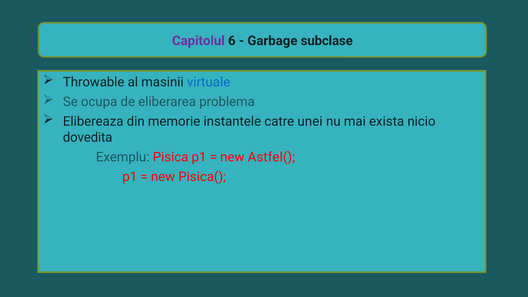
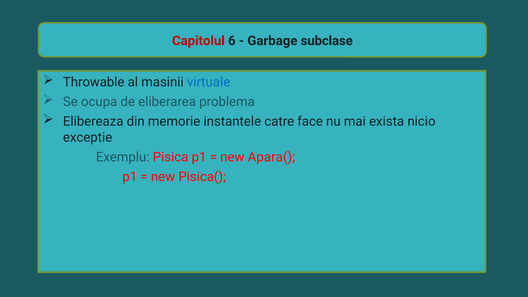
Capitolul colour: purple -> red (198, 41)
unei: unei -> face (310, 122)
dovedita: dovedita -> exceptie (88, 137)
Astfel(: Astfel( -> Apara( (271, 157)
